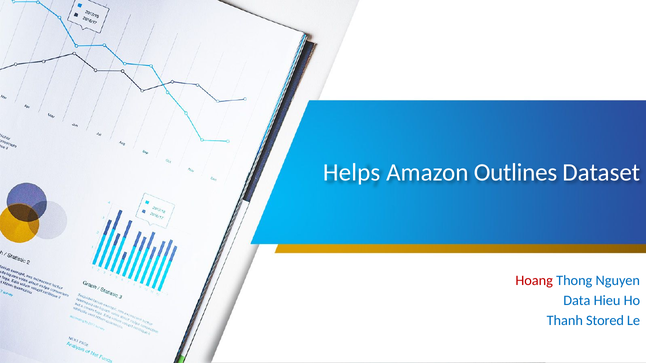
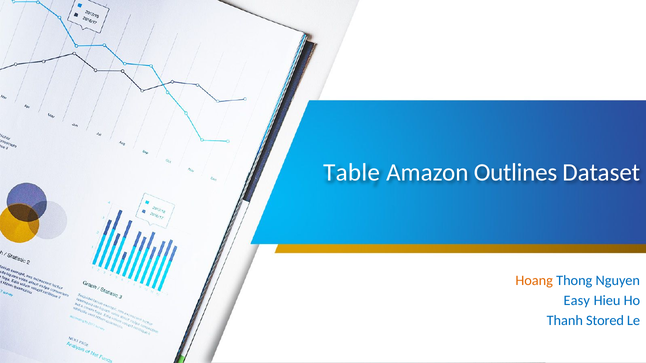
Helps: Helps -> Table (352, 173)
Hoang colour: red -> orange (534, 281)
Data: Data -> Easy (577, 301)
